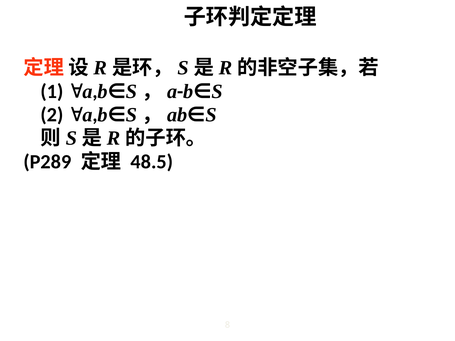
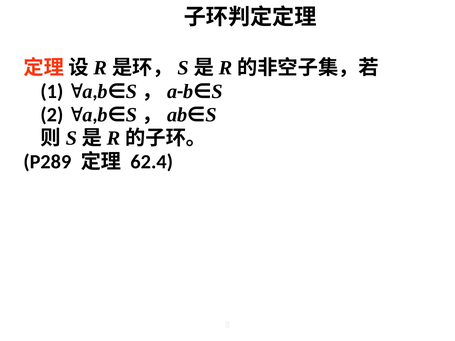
48.5: 48.5 -> 62.4 (152, 162)
